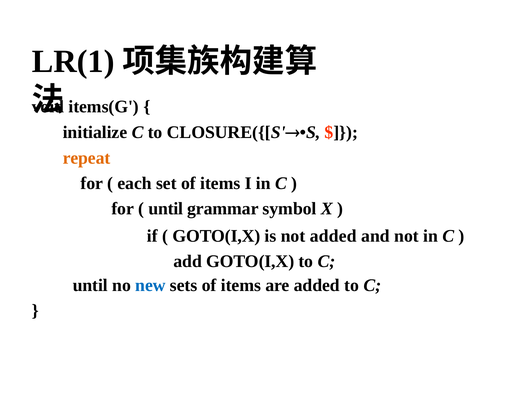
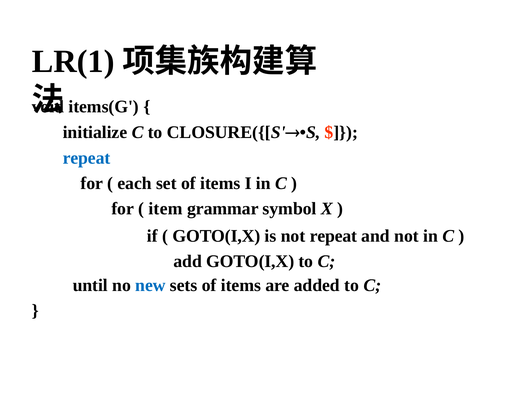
repeat colour: orange -> blue (87, 158)
until: until -> item (166, 209)
not added: added -> repeat (333, 236)
